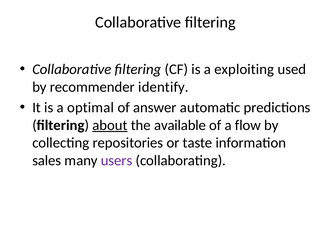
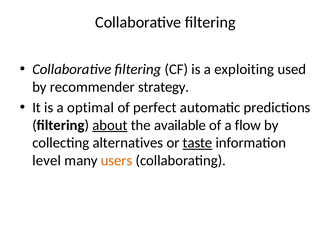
identify: identify -> strategy (164, 87)
answer: answer -> perfect (155, 108)
repositories: repositories -> alternatives (128, 143)
taste underline: none -> present (198, 143)
sales: sales -> level (47, 161)
users colour: purple -> orange (117, 161)
